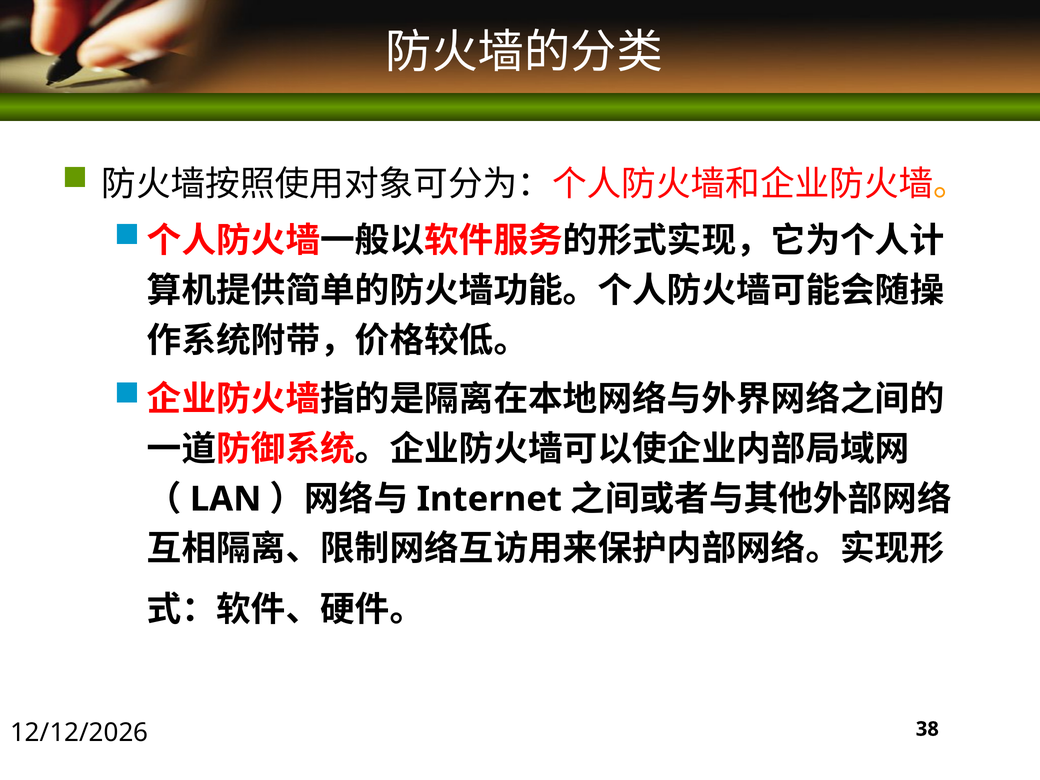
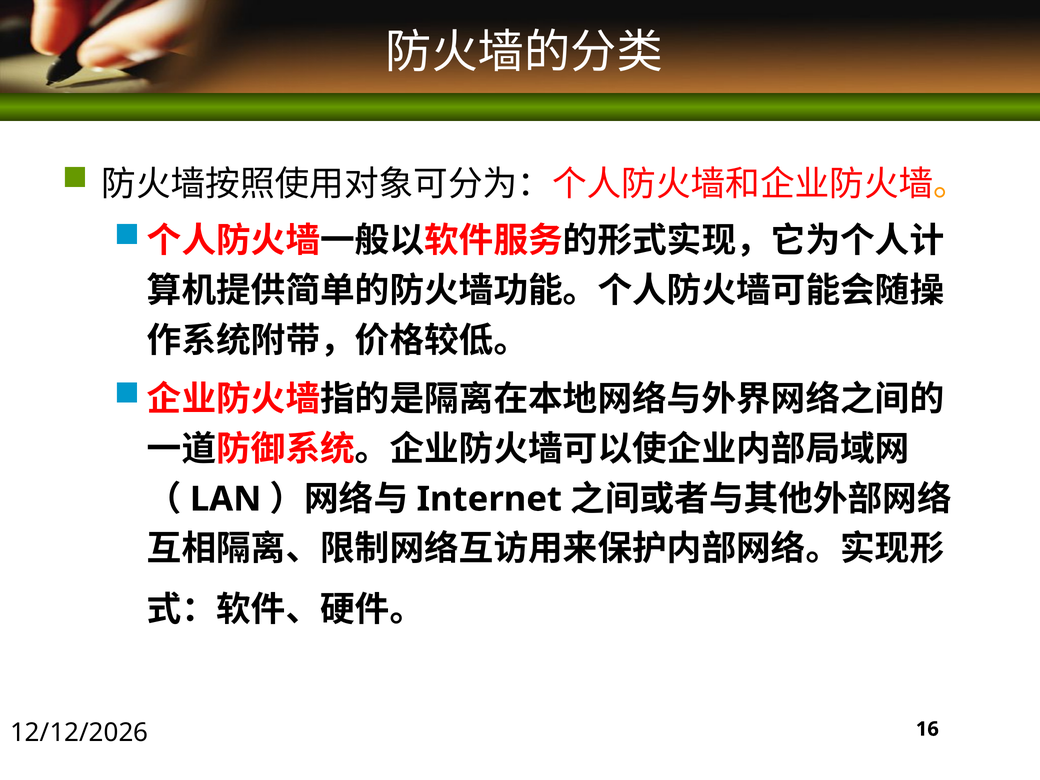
38: 38 -> 16 (927, 729)
